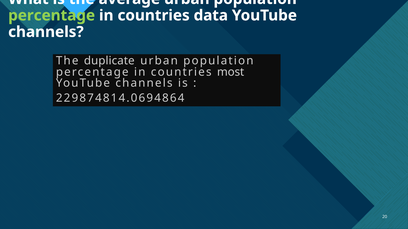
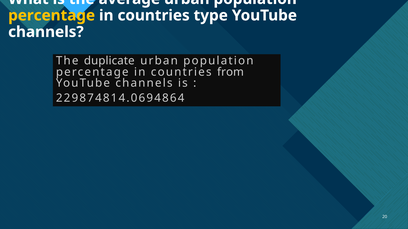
percentage colour: light green -> yellow (52, 15)
data: data -> type (211, 15)
most: most -> from (231, 72)
